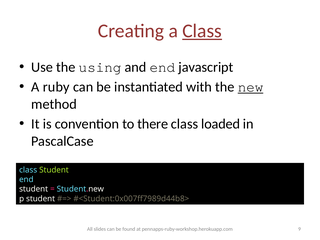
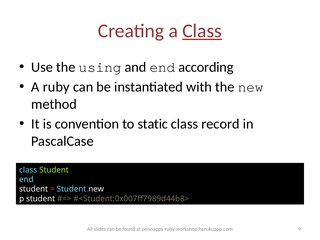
javascript: javascript -> according (206, 67)
new underline: present -> none (251, 87)
there: there -> static (153, 124)
loaded: loaded -> record (220, 124)
